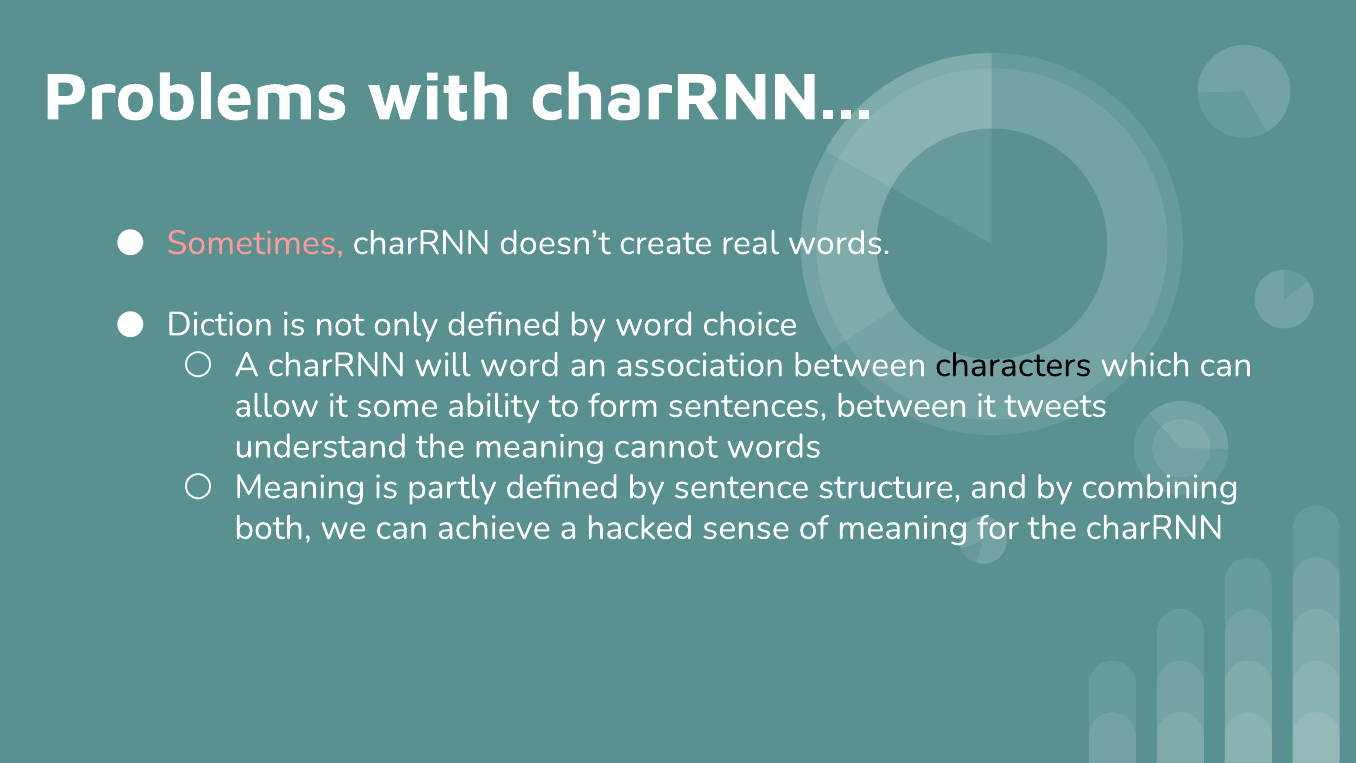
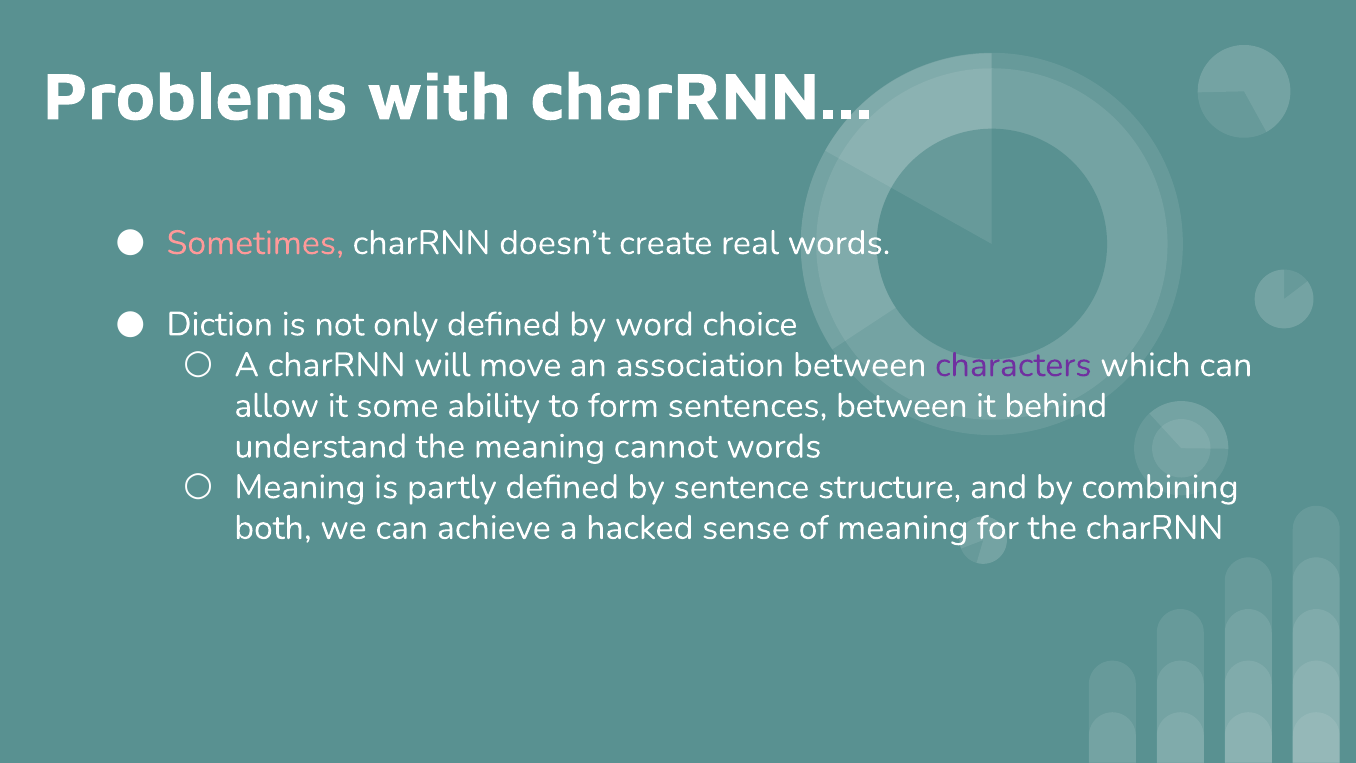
will word: word -> move (520, 365)
characters colour: black -> purple (1013, 365)
tweets: tweets -> behind (1056, 406)
